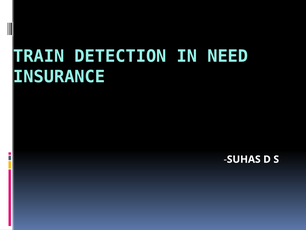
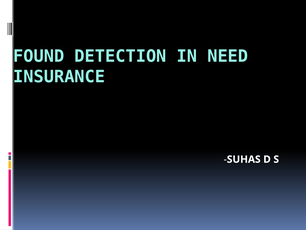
TRAIN: TRAIN -> FOUND (39, 56)
